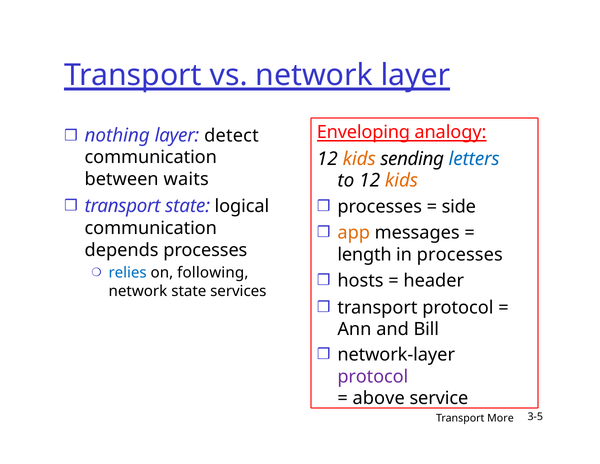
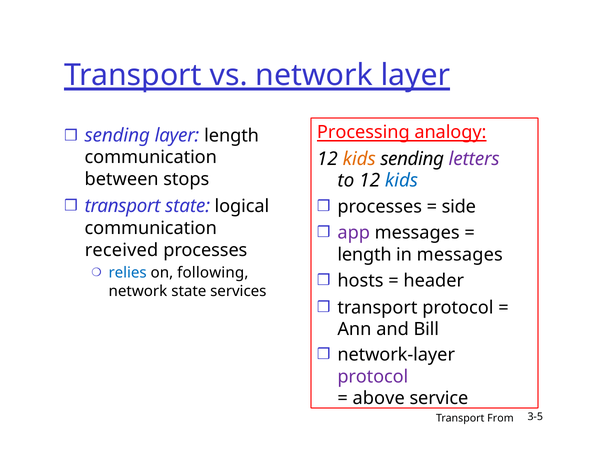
Enveloping: Enveloping -> Processing (363, 132)
nothing: nothing -> sending (117, 135)
layer detect: detect -> length (232, 136)
letters colour: blue -> purple (474, 159)
waits: waits -> stops (186, 179)
kids colour: orange -> blue (402, 181)
app colour: orange -> purple (354, 232)
depends: depends -> received (121, 250)
in processes: processes -> messages (460, 254)
More: More -> From (500, 418)
